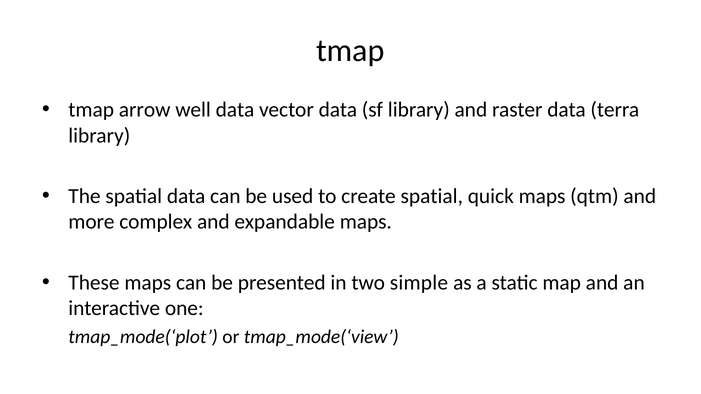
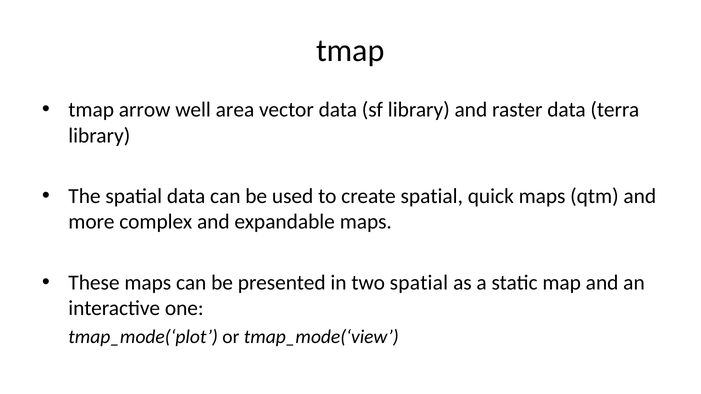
well data: data -> area (235, 110)
two simple: simple -> spatial (419, 283)
